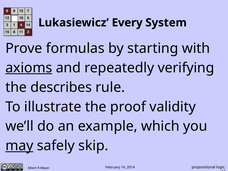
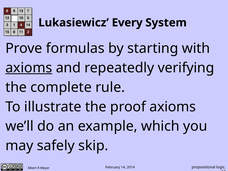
describes: describes -> complete (61, 87)
proof validity: validity -> axioms (173, 107)
may underline: present -> none (19, 146)
